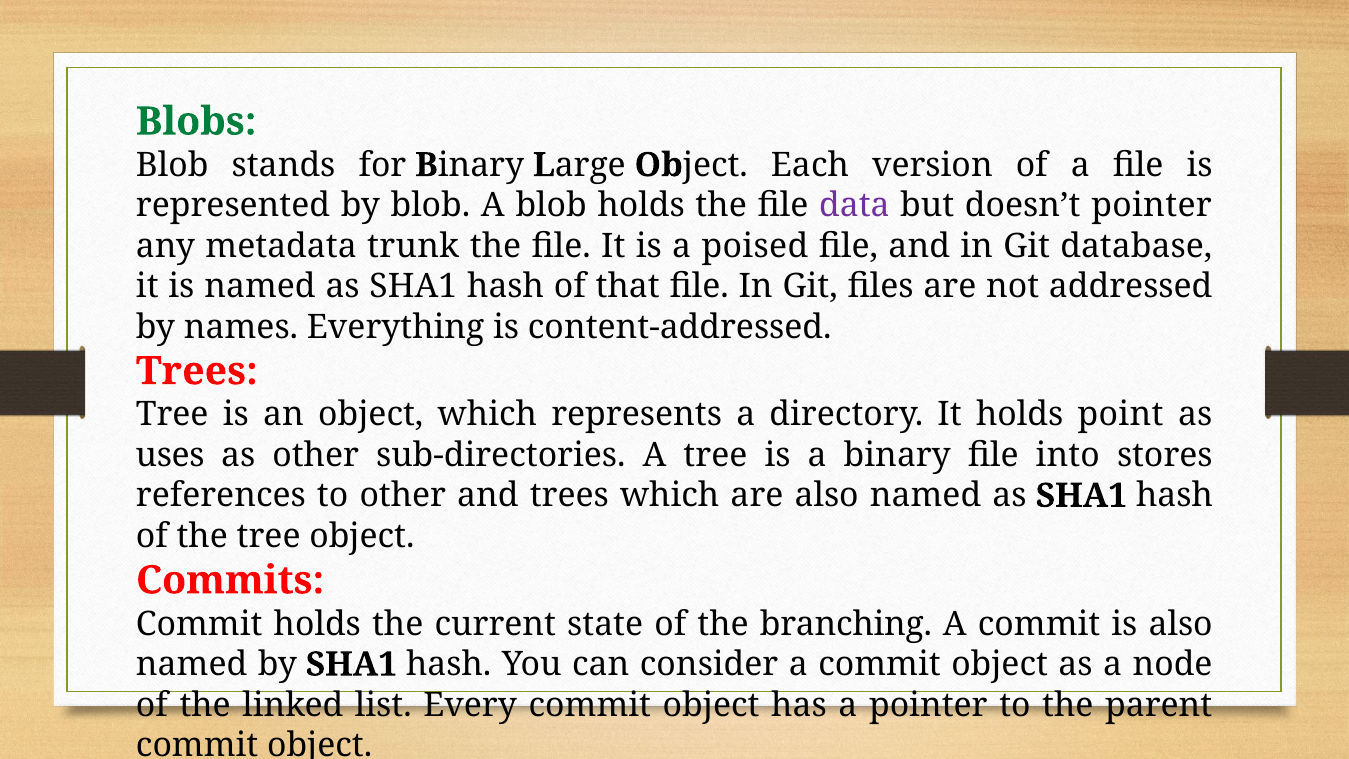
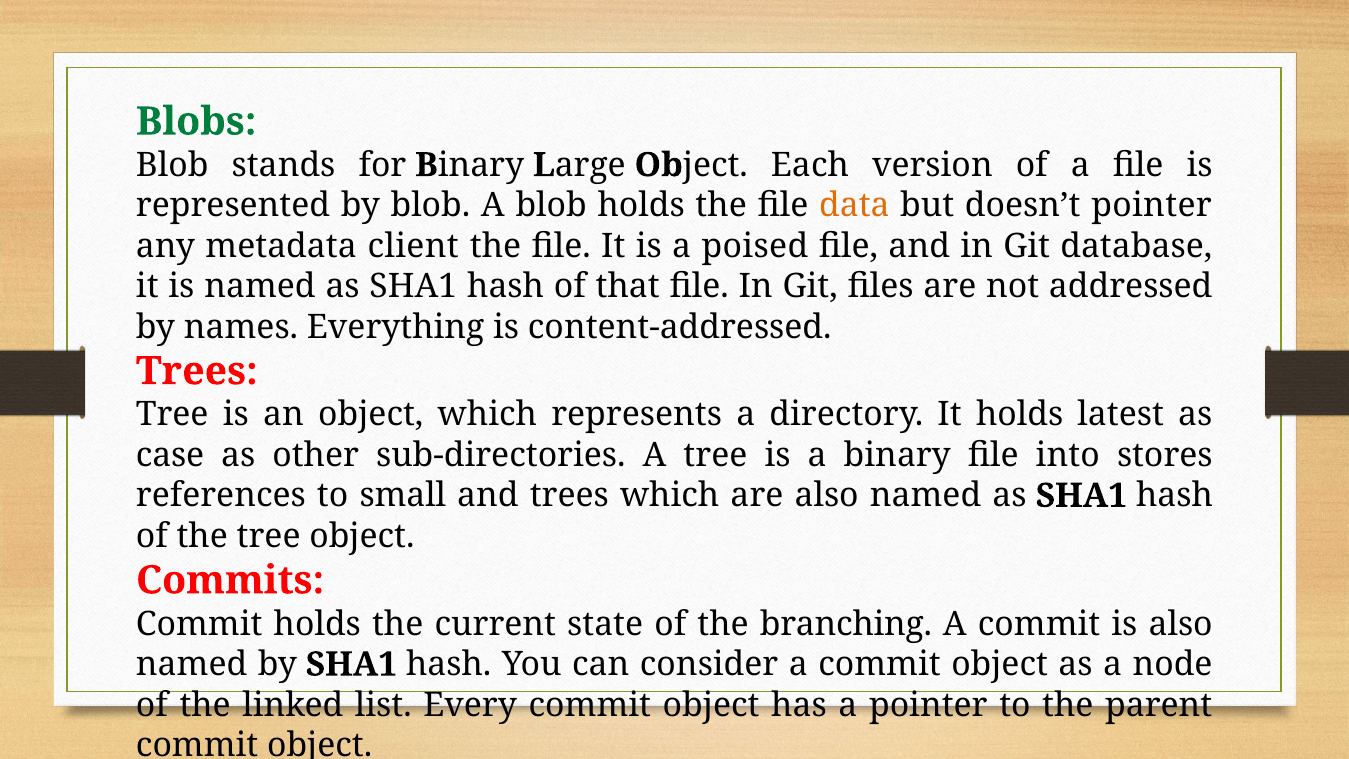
data colour: purple -> orange (854, 206)
trunk: trunk -> client (413, 246)
point: point -> latest (1121, 415)
uses: uses -> case (170, 455)
to other: other -> small (403, 496)
